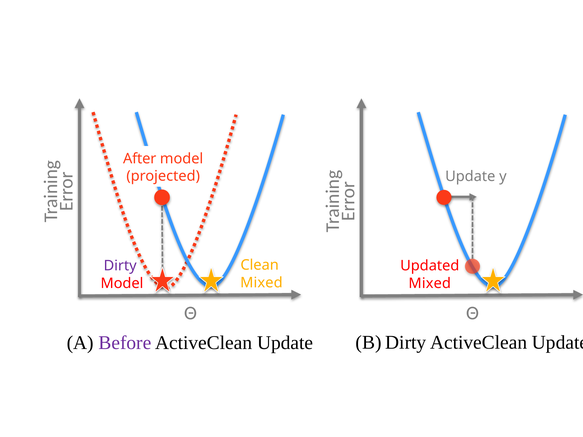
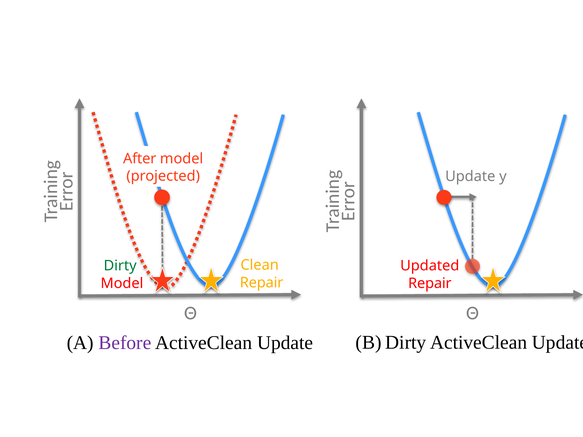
Dirty colour: purple -> green (120, 266)
Mixed: Mixed -> Repair (262, 283)
Mixed: Mixed -> Repair (430, 283)
